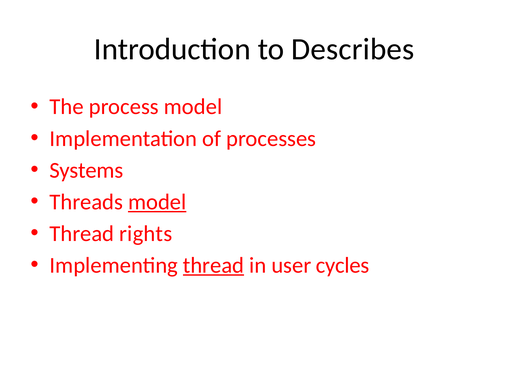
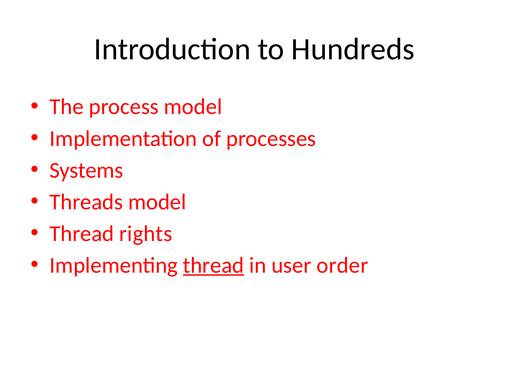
Describes: Describes -> Hundreds (353, 49)
model underline: present -> none (157, 202)
cycles: cycles -> order (342, 265)
